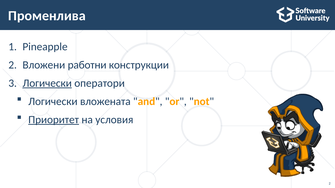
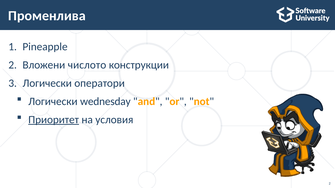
работни: работни -> числото (87, 65)
Логически underline: present -> none (47, 83)
вложената: вложената -> wednesday (105, 102)
